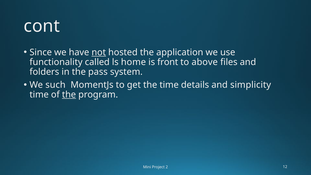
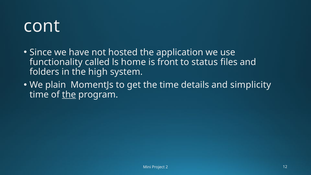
not underline: present -> none (99, 52)
above: above -> status (205, 62)
pass: pass -> high (98, 72)
such: such -> plain (56, 85)
